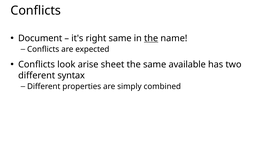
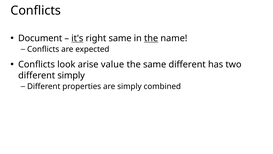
it's underline: none -> present (77, 38)
sheet: sheet -> value (113, 64)
same available: available -> different (187, 64)
different syntax: syntax -> simply (71, 75)
